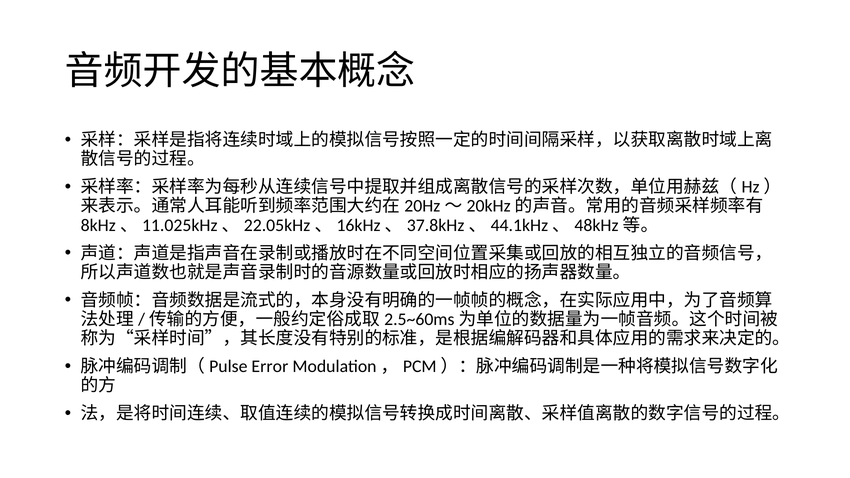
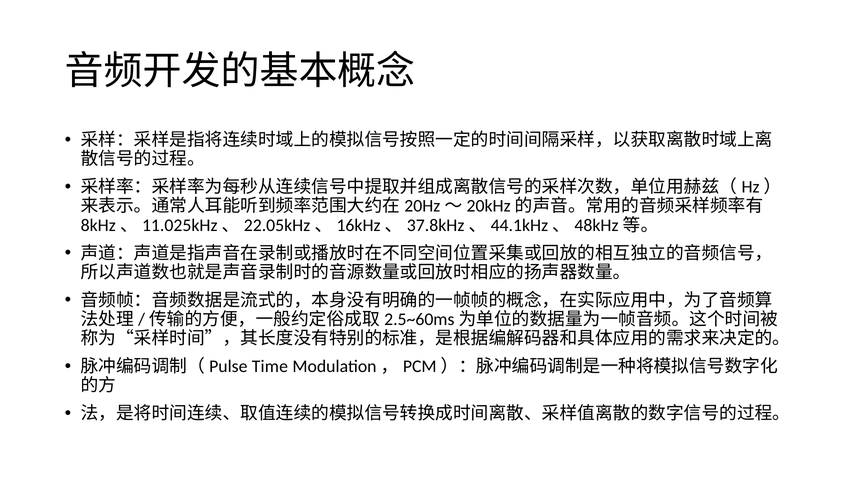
Error: Error -> Time (270, 367)
